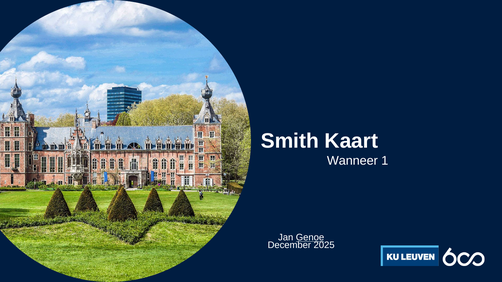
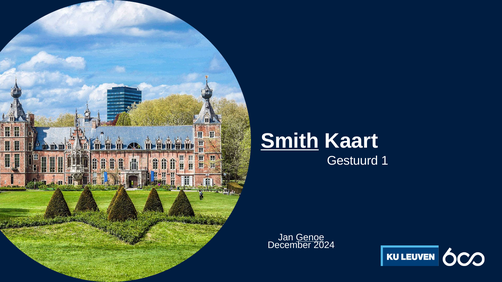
Smith underline: none -> present (290, 141)
Wanneer: Wanneer -> Gestuurd (352, 161)
2025: 2025 -> 2024 (324, 245)
